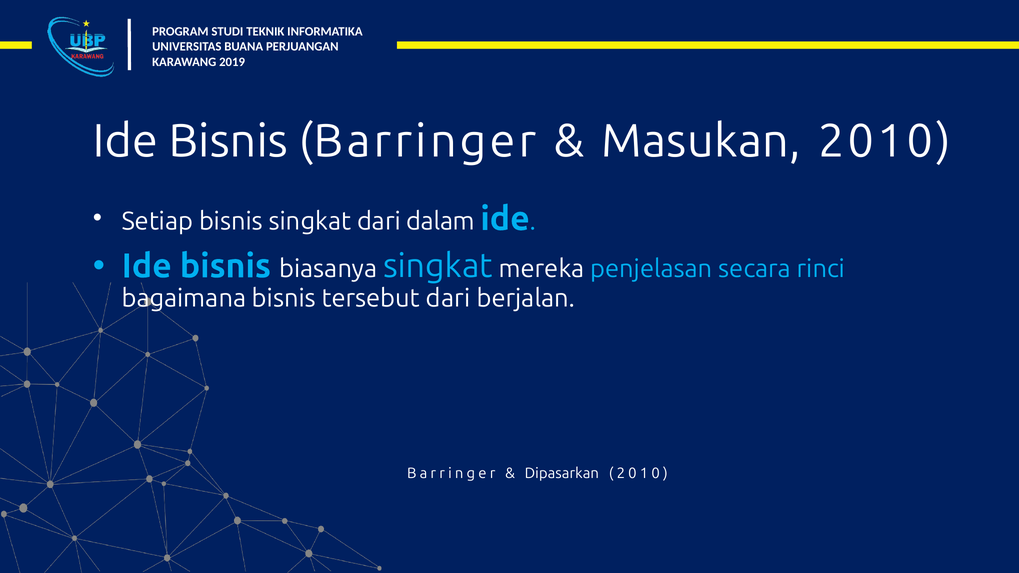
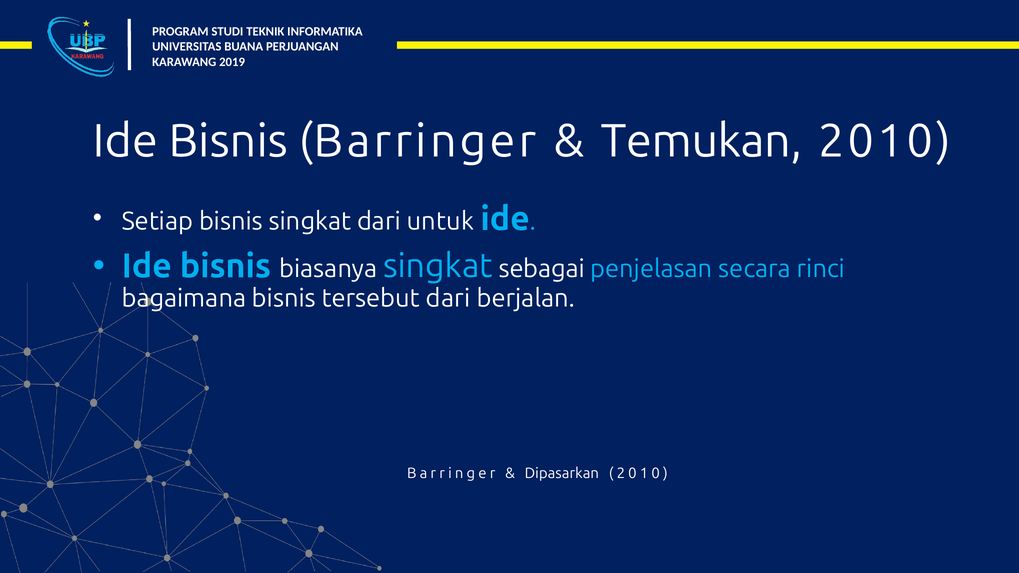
Masukan: Masukan -> Temukan (701, 141)
dalam: dalam -> untuk (440, 222)
mereka: mereka -> sebagai (542, 269)
